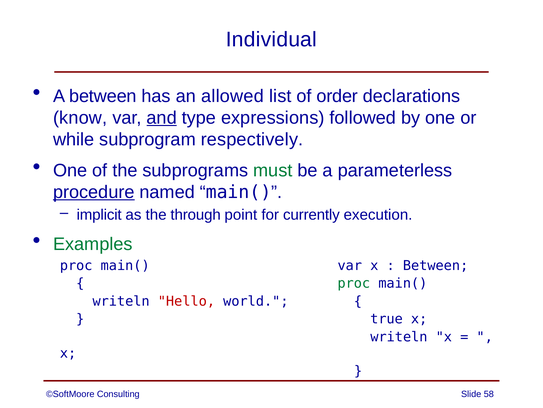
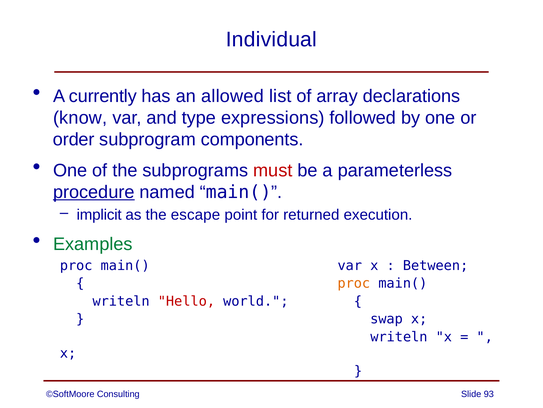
A between: between -> currently (103, 96)
order: order -> array (337, 96)
and underline: present -> none (162, 118)
while: while -> order (74, 139)
respectively: respectively -> components (252, 139)
must colour: green -> red (273, 170)
through: through -> escape (195, 214)
currently: currently -> returned (311, 214)
proc colour: green -> orange (354, 283)
true: true -> swap (387, 318)
58: 58 -> 93 (489, 393)
